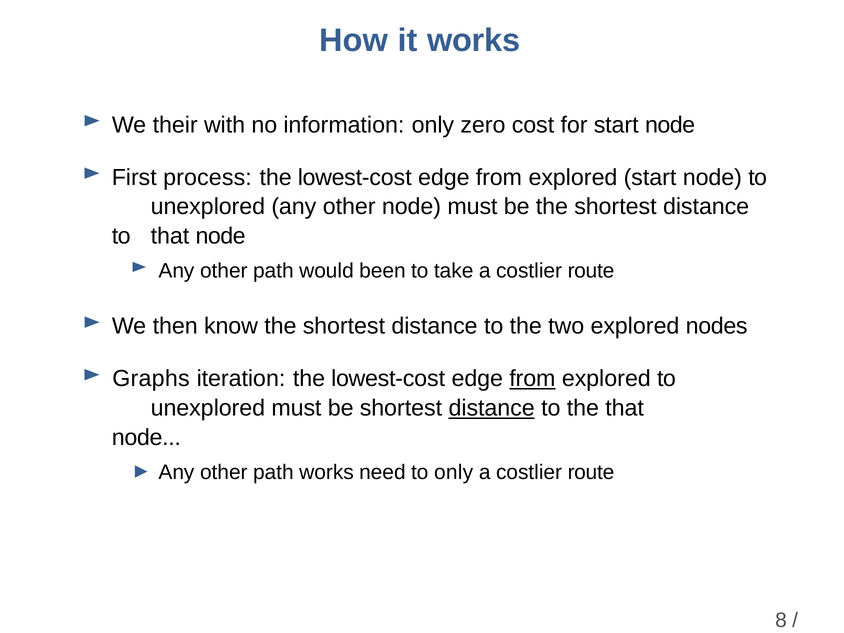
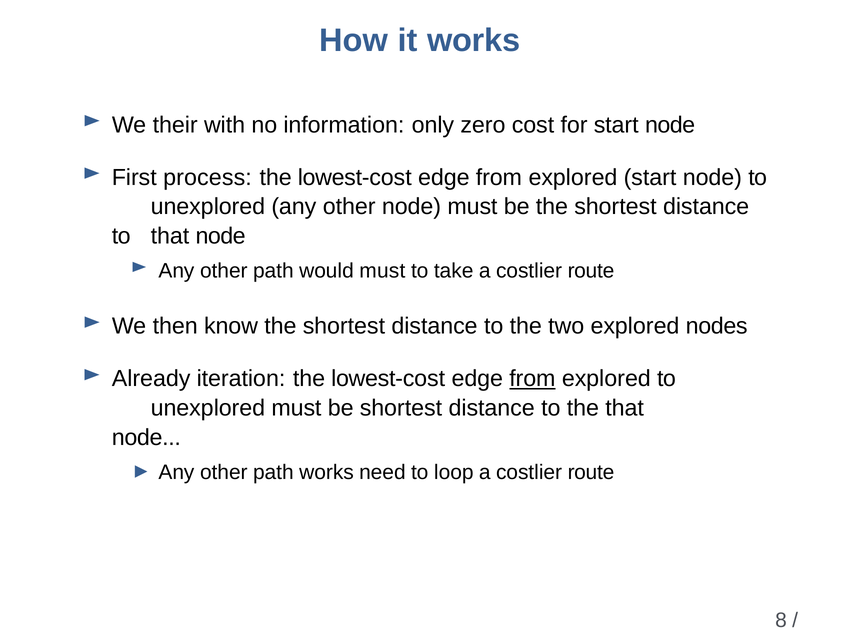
would been: been -> must (382, 271)
Graphs: Graphs -> Already (151, 379)
distance underline: present -> none (492, 408)
to only: only -> loop (454, 473)
